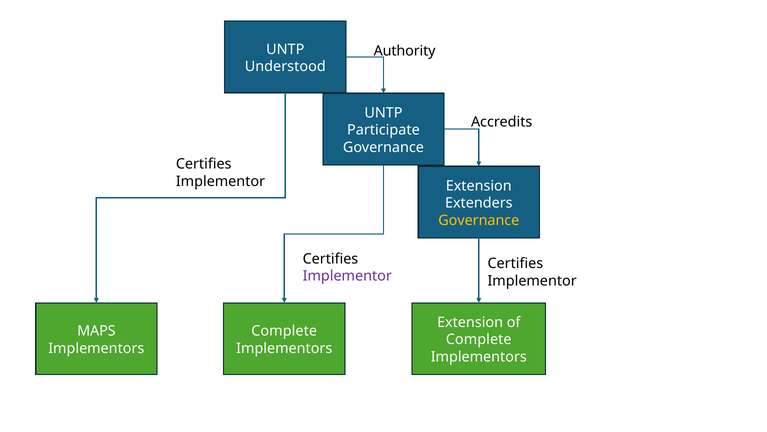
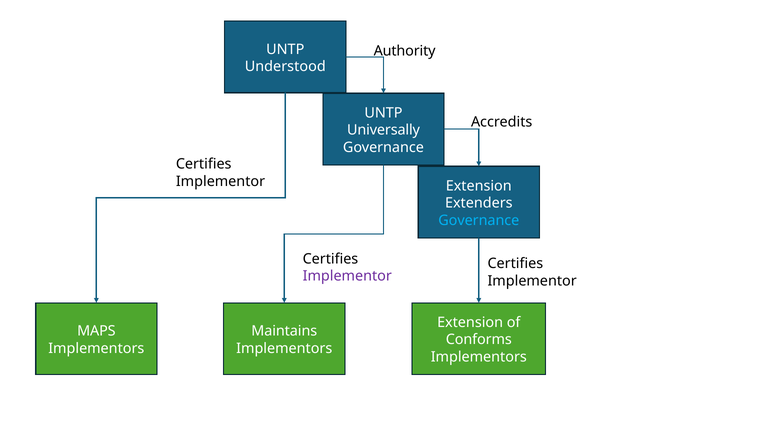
Participate: Participate -> Universally (384, 130)
Governance colour: yellow -> light blue (479, 220)
Complete: Complete -> Maintains (284, 331)
Complete: Complete -> Conforms (479, 339)
